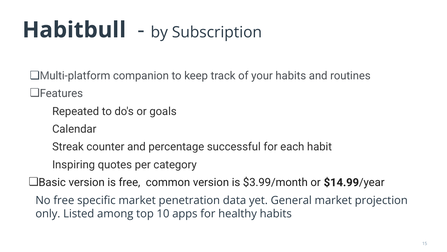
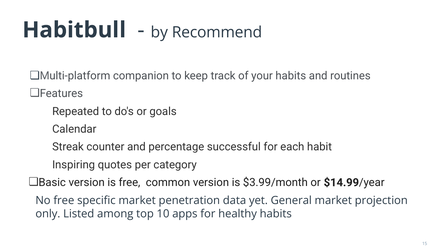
Subscription: Subscription -> Recommend (217, 32)
